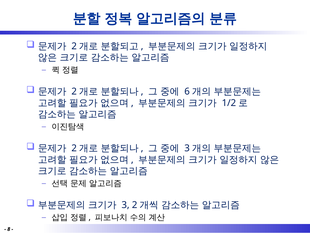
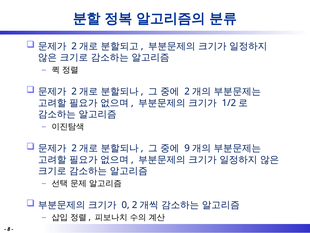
6: 6 -> 2 (187, 91)
3: 3 -> 9 (187, 148)
3: 3 -> 0 (126, 205)
